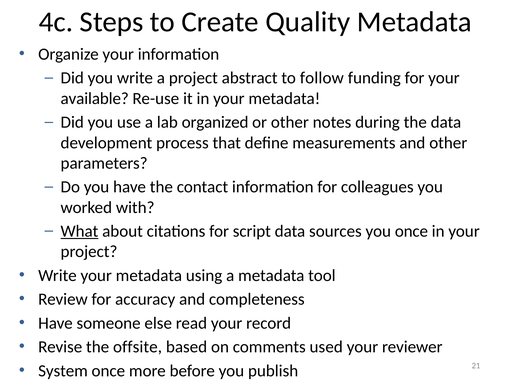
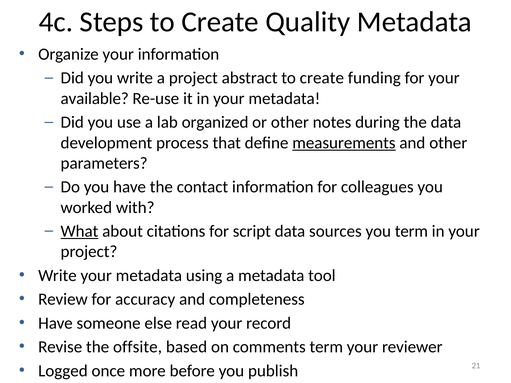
abstract to follow: follow -> create (322, 78)
measurements underline: none -> present (344, 143)
you once: once -> term (411, 231)
comments used: used -> term (326, 347)
System: System -> Logged (63, 371)
